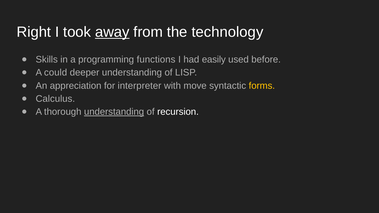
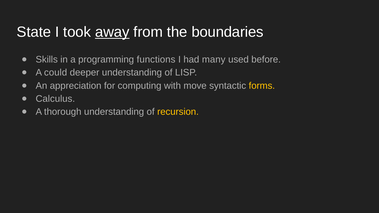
Right: Right -> State (34, 32)
technology: technology -> boundaries (228, 32)
easily: easily -> many (214, 60)
interpreter: interpreter -> computing (140, 86)
understanding underline: present -> none (114, 112)
recursion colour: white -> yellow (178, 112)
